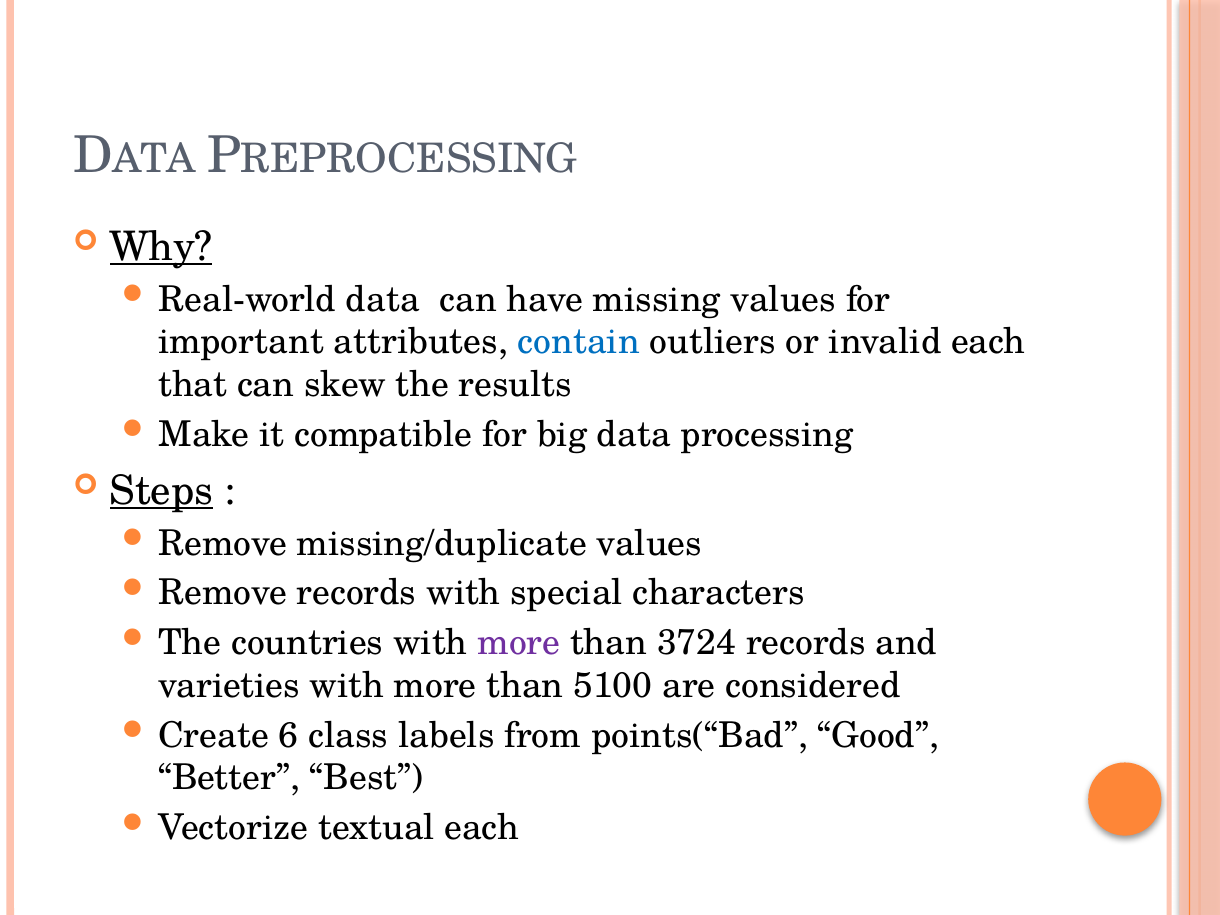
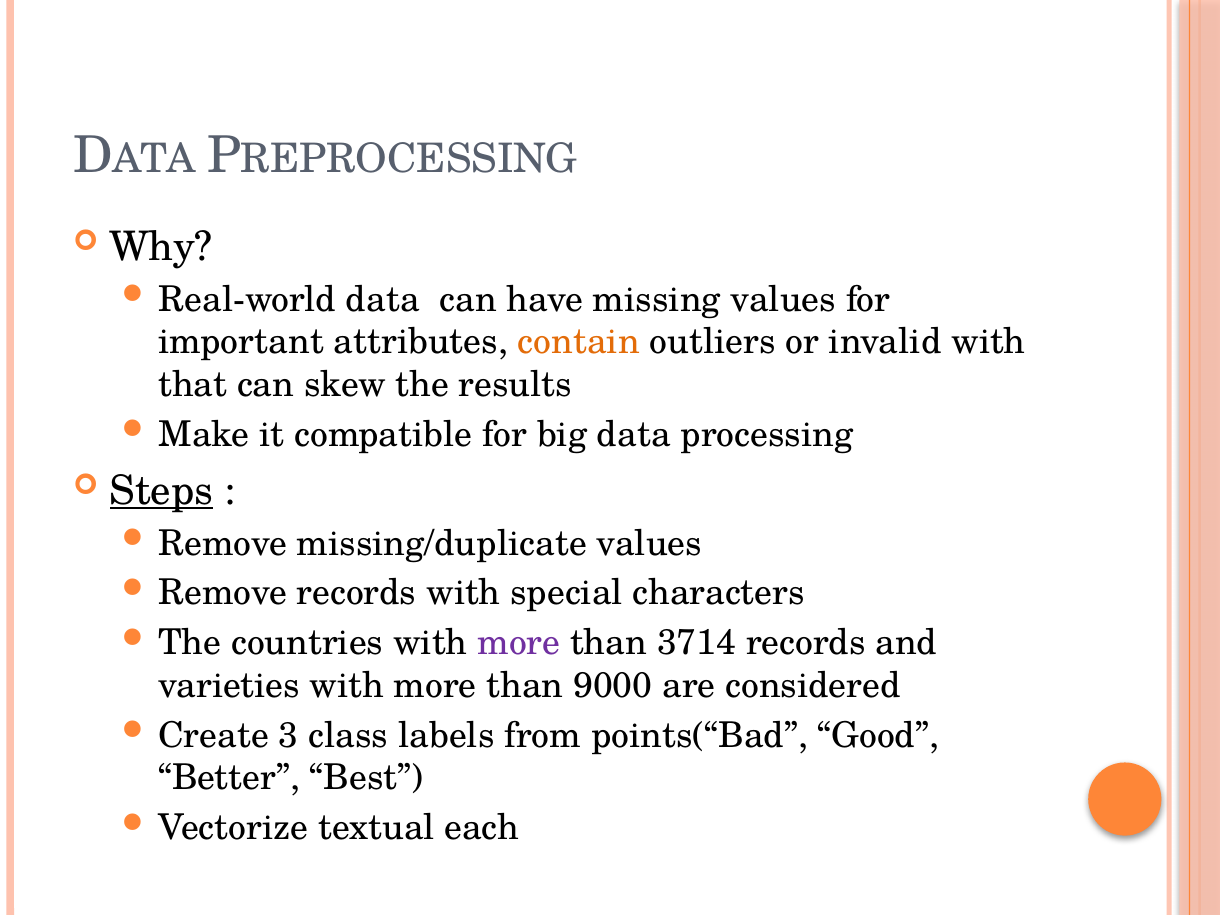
Why underline: present -> none (161, 247)
contain colour: blue -> orange (579, 342)
invalid each: each -> with (989, 342)
3724: 3724 -> 3714 (697, 643)
5100: 5100 -> 9000 (613, 686)
6: 6 -> 3 (289, 735)
